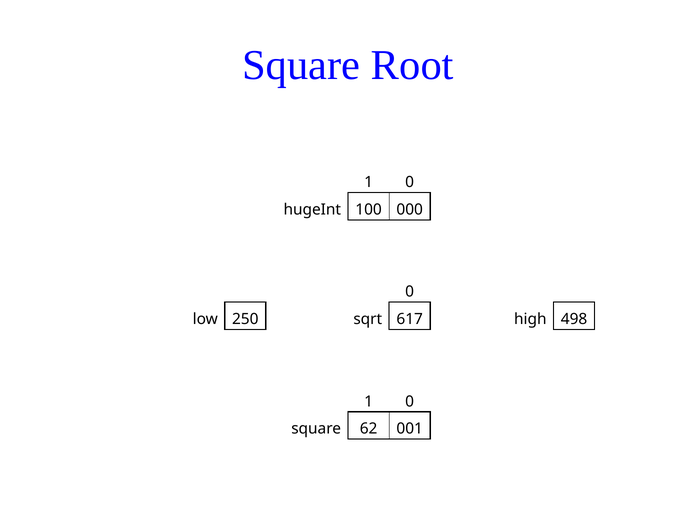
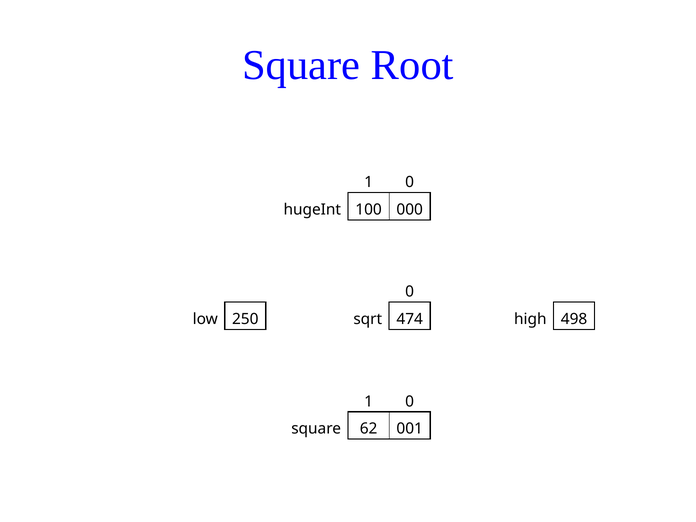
617: 617 -> 474 (410, 319)
